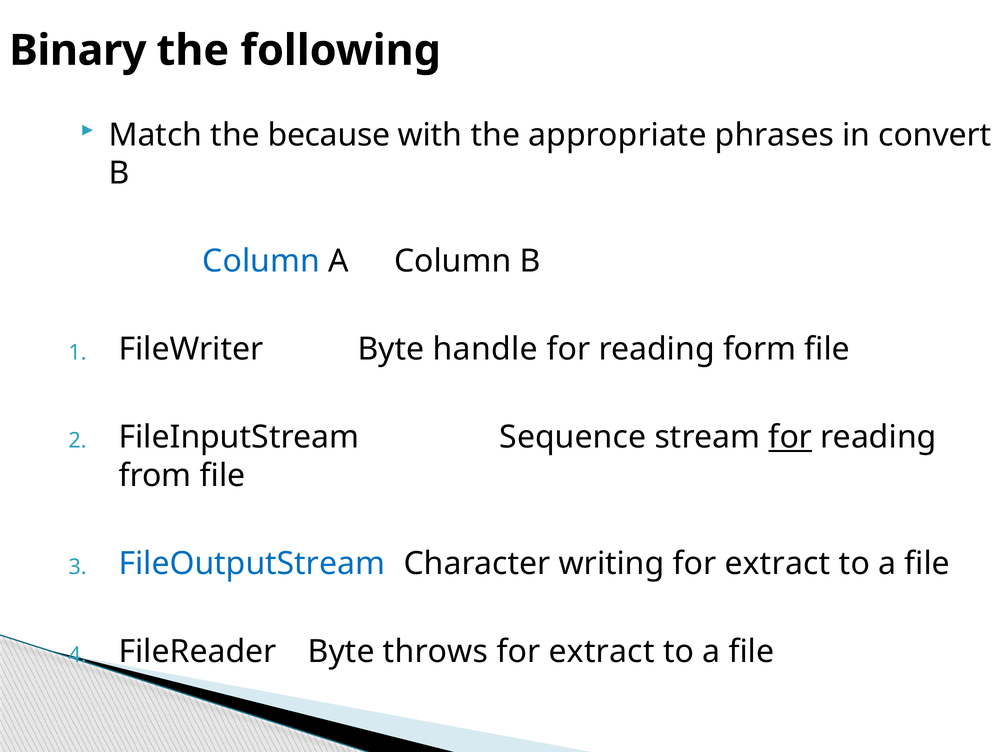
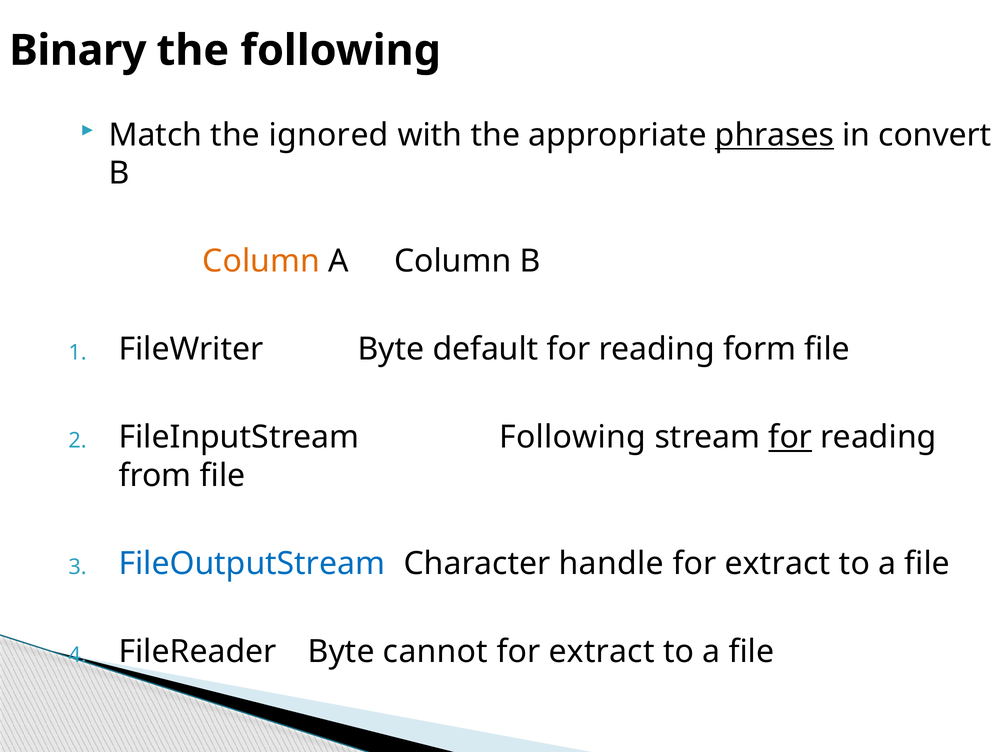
because: because -> ignored (329, 135)
phrases underline: none -> present (774, 135)
Column colour: blue -> orange (261, 261)
handle: handle -> default (486, 349)
FileInputStream Sequence: Sequence -> Following (573, 437)
writing: writing -> handle (611, 564)
throws: throws -> cannot (435, 652)
